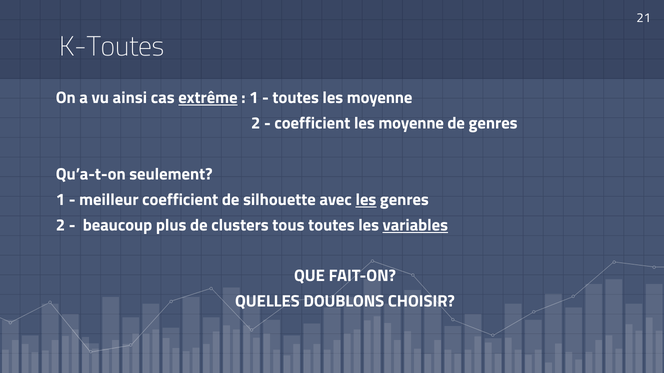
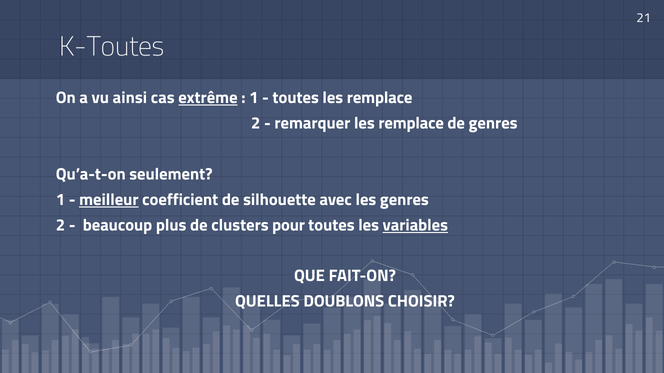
toutes les moyenne: moyenne -> remplace (380, 98)
coefficient: coefficient -> remarquer (312, 124)
moyenne: moyenne -> remplace (411, 124)
meilleur underline: none -> present (109, 200)
les underline: present -> none (366, 200)
tous: tous -> pour (289, 225)
